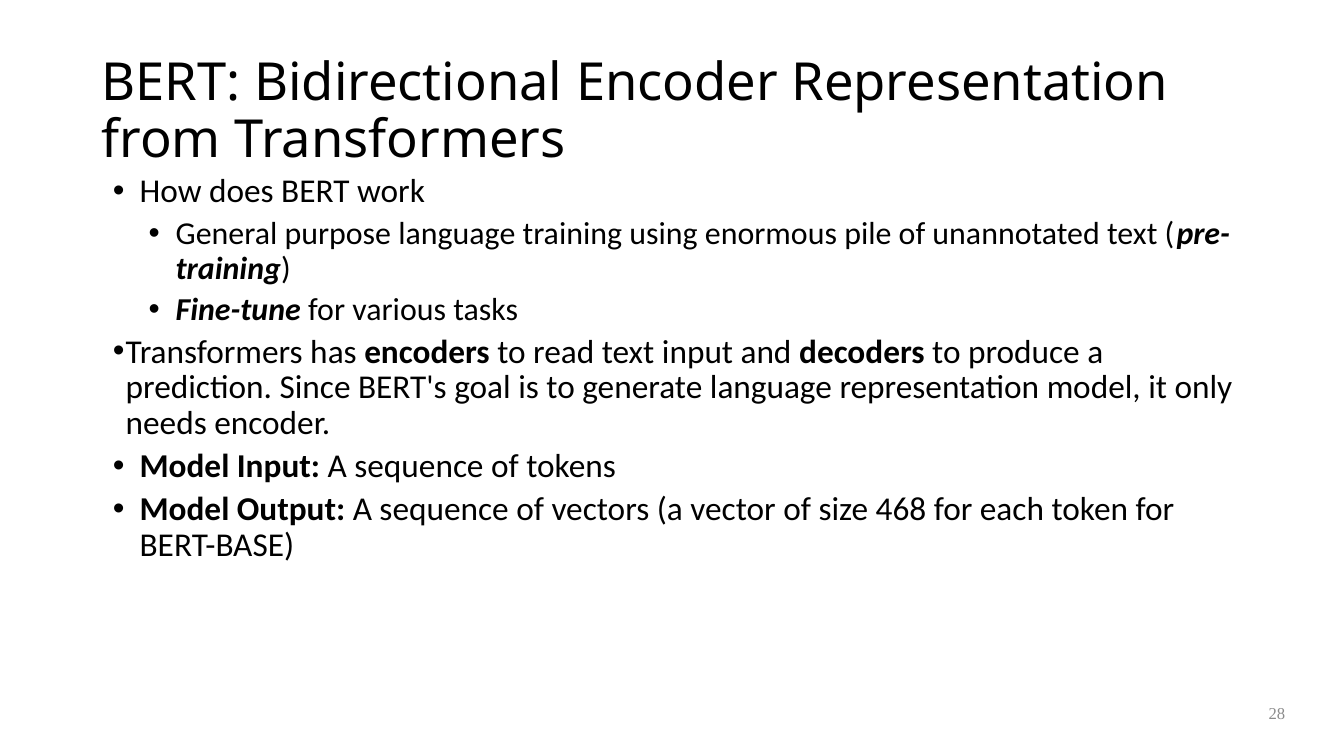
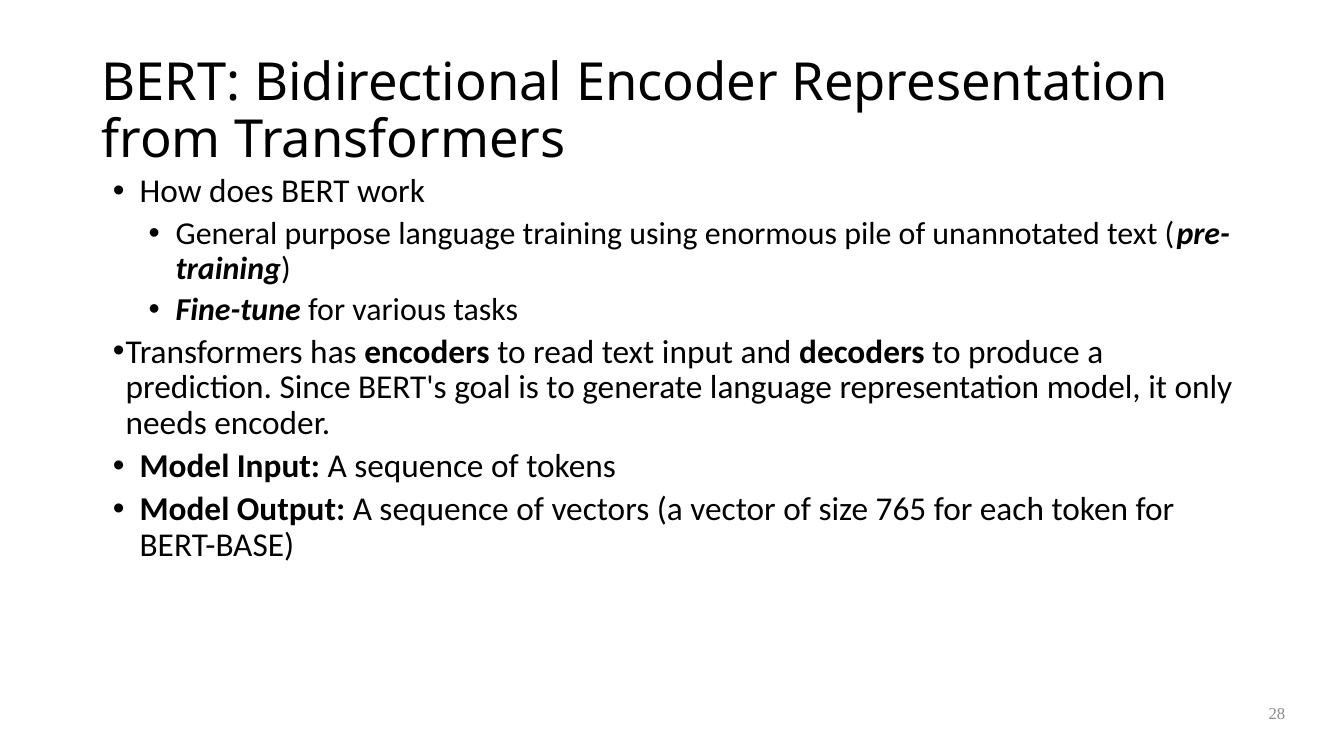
468: 468 -> 765 (901, 510)
